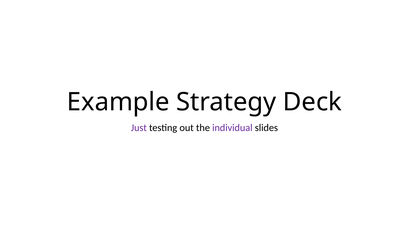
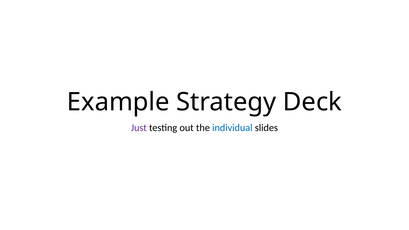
individual colour: purple -> blue (232, 128)
